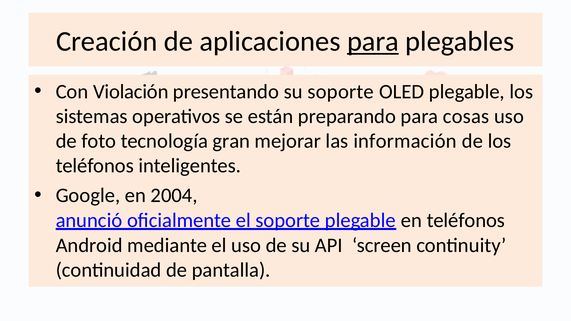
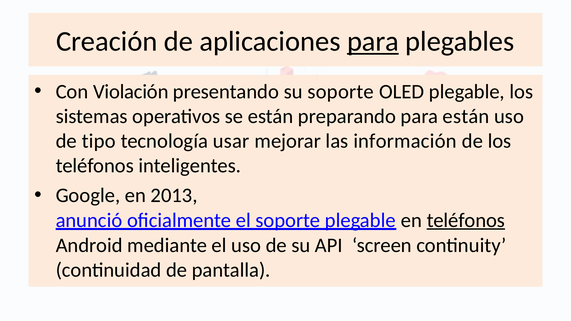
para cosas: cosas -> están (466, 116)
foto: foto -> tipo (99, 141)
gran: gran -> usar (231, 141)
2004: 2004 -> 2013 (174, 196)
teléfonos underline: none -> present (466, 220)
